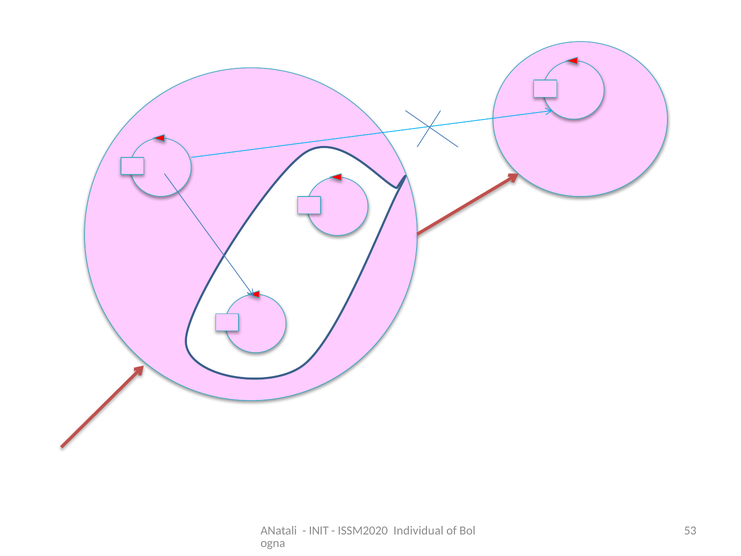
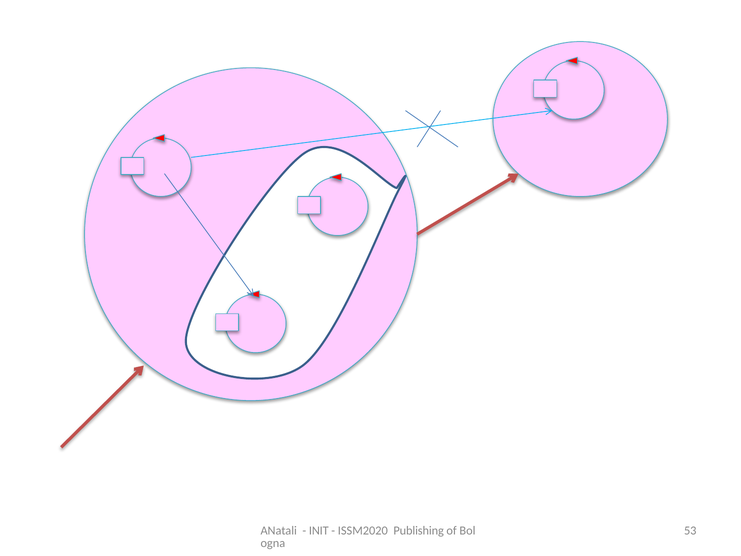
Individual: Individual -> Publishing (419, 531)
